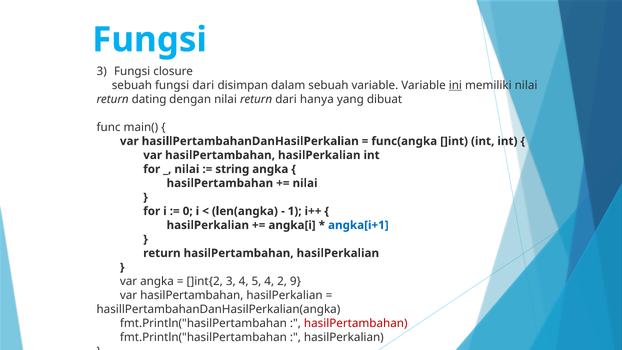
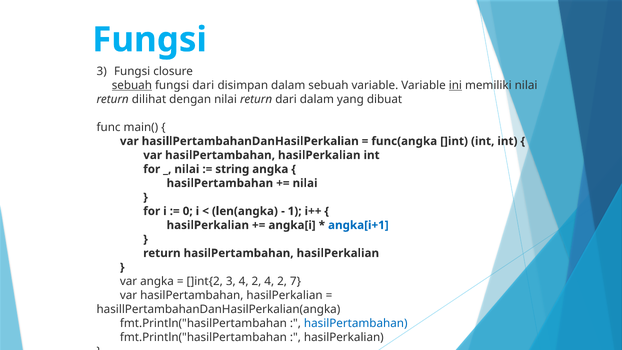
sebuah underline: none -> present (132, 85)
dating: dating -> dilihat (149, 99)
dari hanya: hanya -> dalam (317, 99)
3 4 5: 5 -> 2 (256, 281)
9: 9 -> 7 (296, 281)
hasilPertambahan colour: red -> blue (356, 323)
